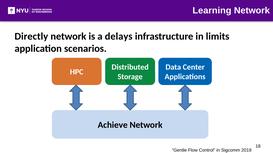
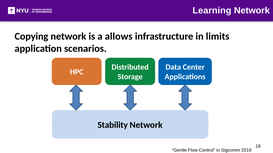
Directly: Directly -> Copying (31, 36)
delays: delays -> allows (119, 36)
Achieve: Achieve -> Stability (113, 125)
